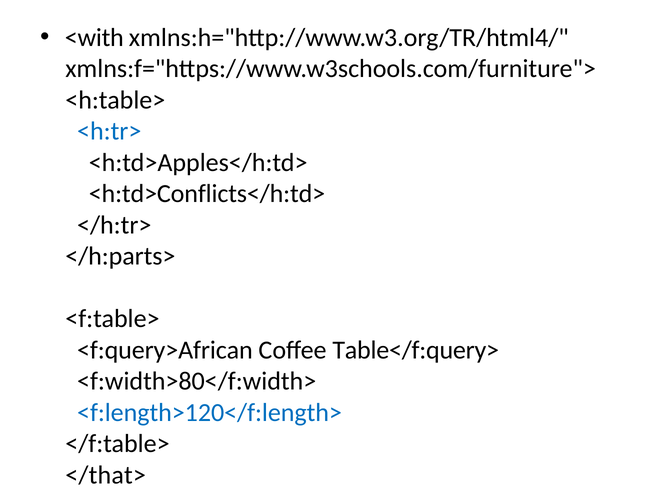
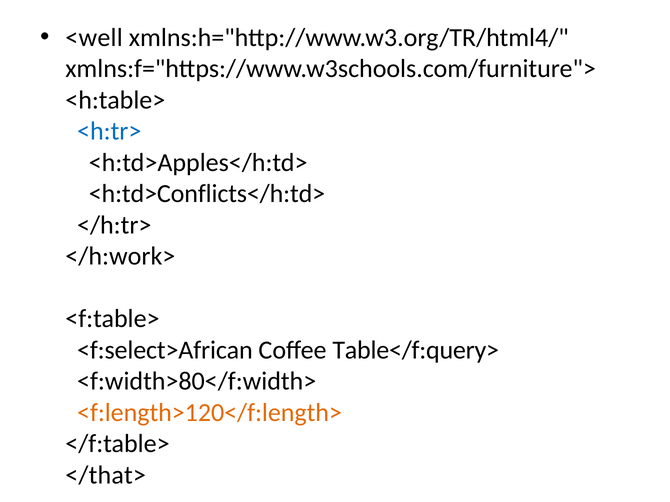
<with: <with -> <well (94, 38)
</h:parts>: </h:parts> -> </h:work> (120, 257)
<f:query>African: <f:query>African -> <f:select>African (165, 350)
<f:length>120</f:length> colour: blue -> orange (209, 413)
